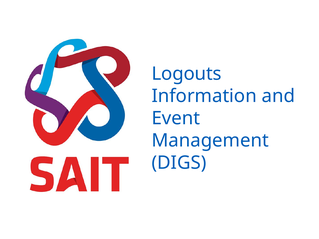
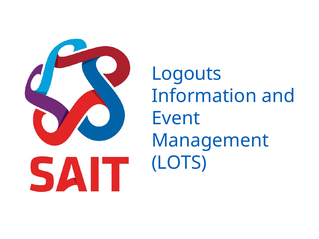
DIGS: DIGS -> LOTS (179, 163)
